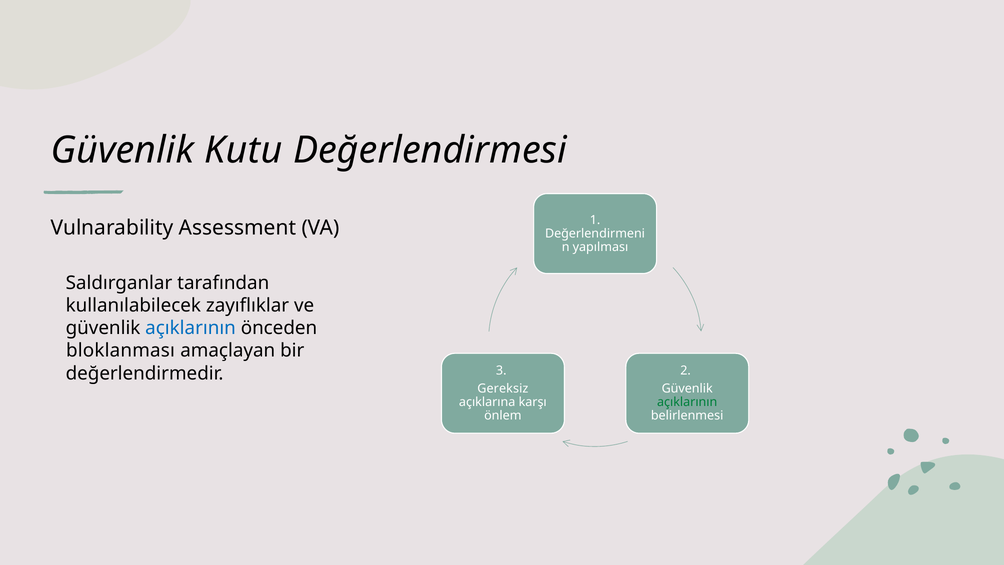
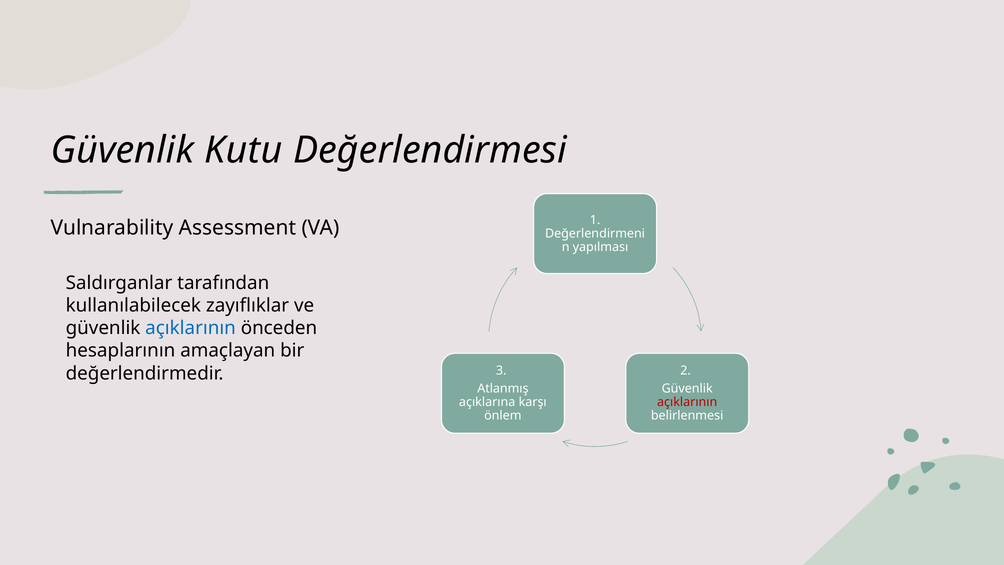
bloklanması: bloklanması -> hesaplarının (121, 351)
Gereksiz: Gereksiz -> Atlanmış (503, 388)
açıklarının colour: green -> red (687, 402)
